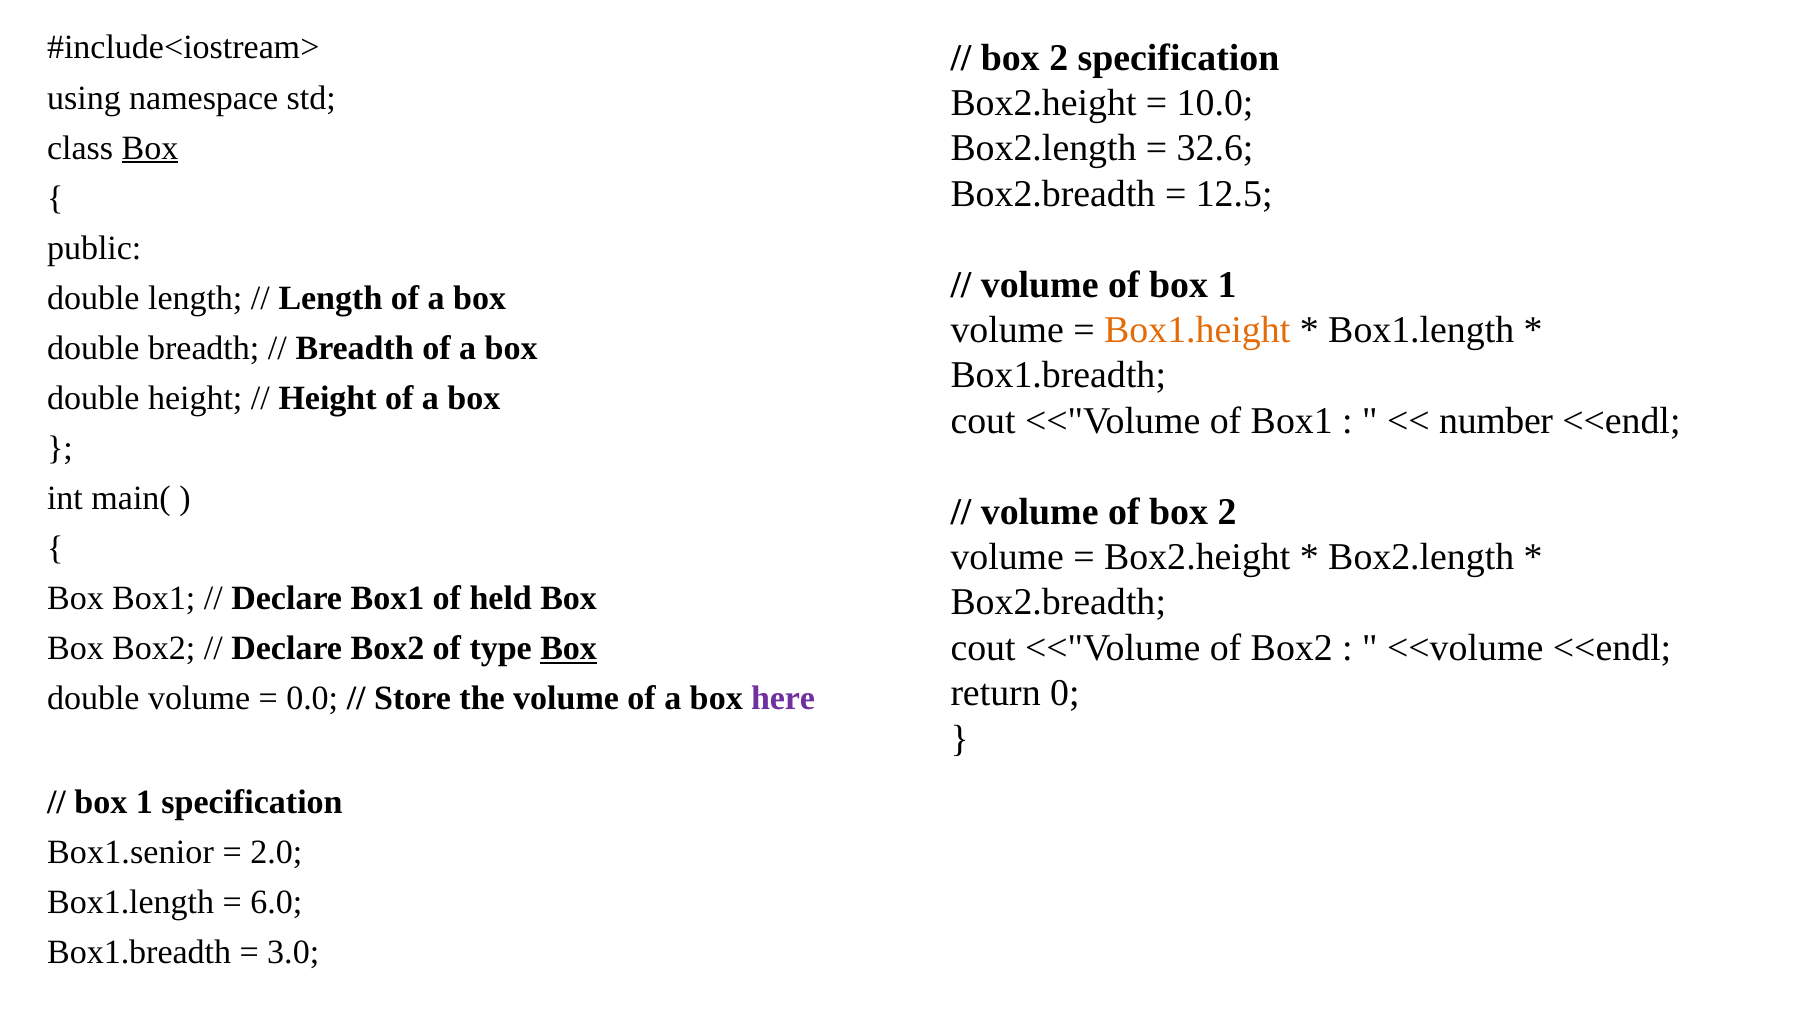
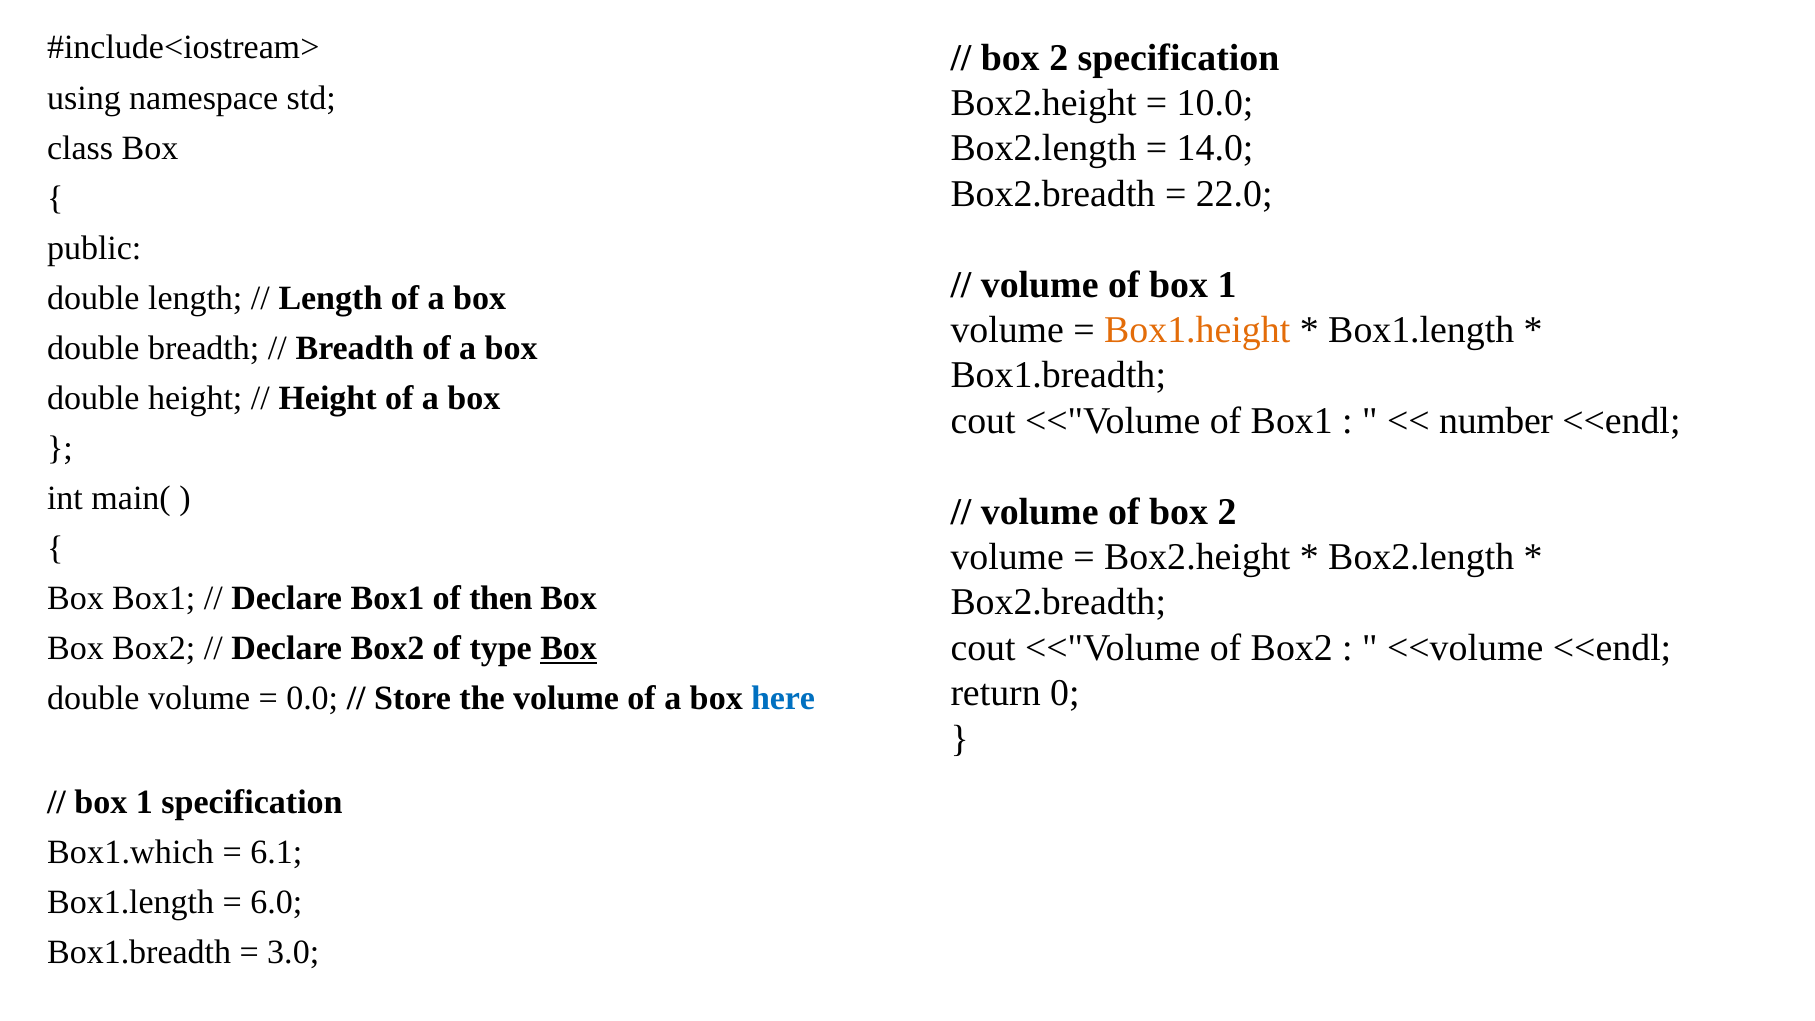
32.6: 32.6 -> 14.0 (1215, 148)
Box underline: present -> none (150, 148)
12.5: 12.5 -> 22.0 (1234, 194)
held: held -> then (501, 598)
here colour: purple -> blue (783, 698)
Box1.senior: Box1.senior -> Box1.which (131, 852)
2.0: 2.0 -> 6.1 (276, 852)
